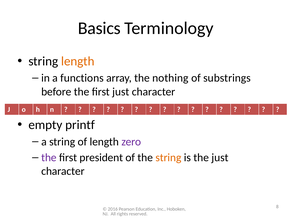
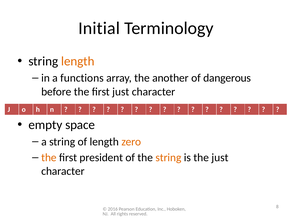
Basics: Basics -> Initial (99, 28)
nothing: nothing -> another (170, 78)
substrings: substrings -> dangerous (227, 78)
printf: printf -> space (80, 125)
zero colour: purple -> orange (131, 142)
the colour: purple -> orange (49, 158)
